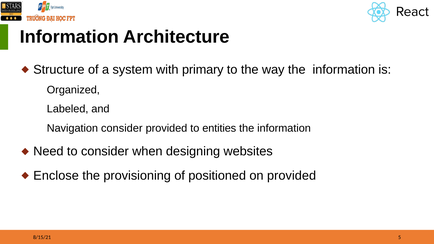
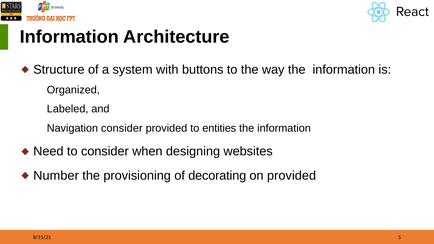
primary: primary -> buttons (203, 70)
Enclose: Enclose -> Number (56, 176)
positioned: positioned -> decorating (217, 176)
